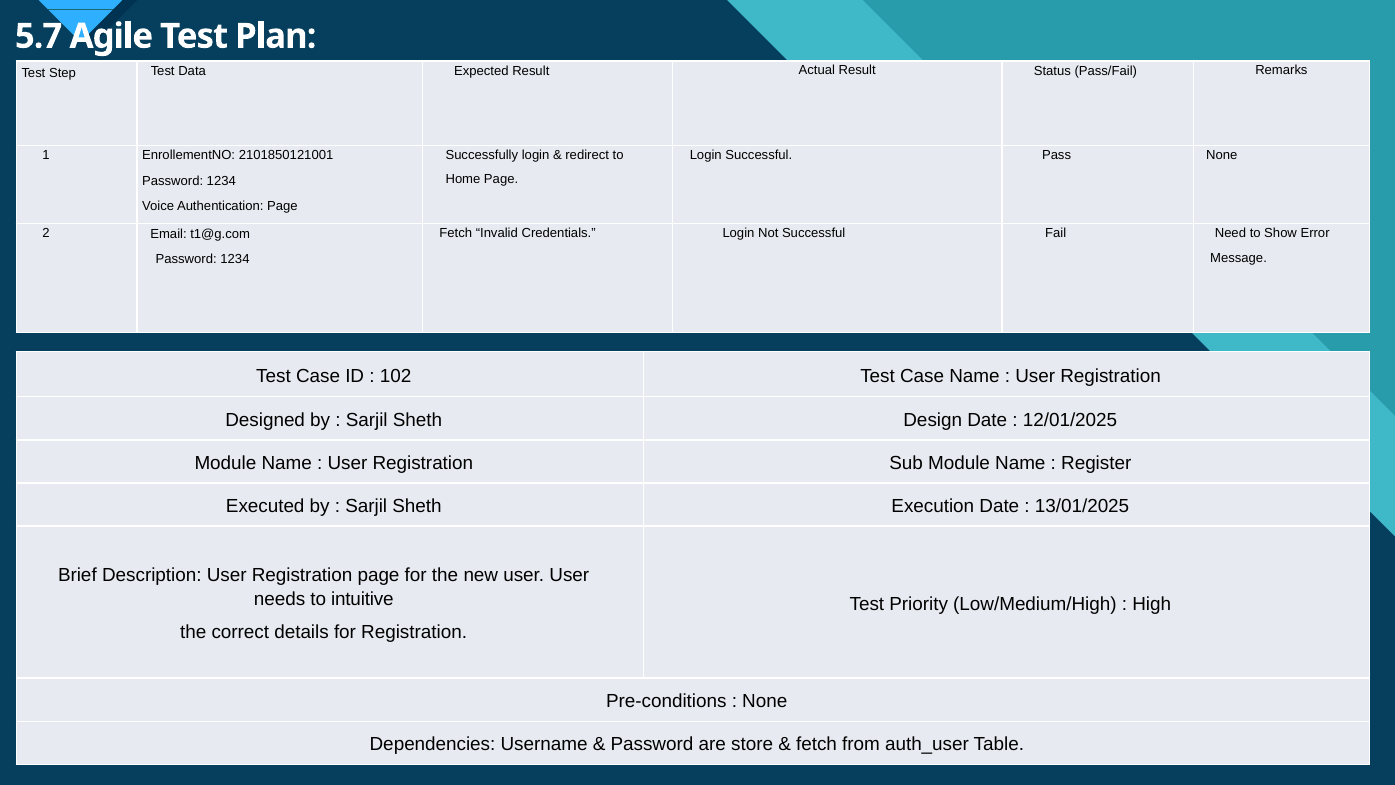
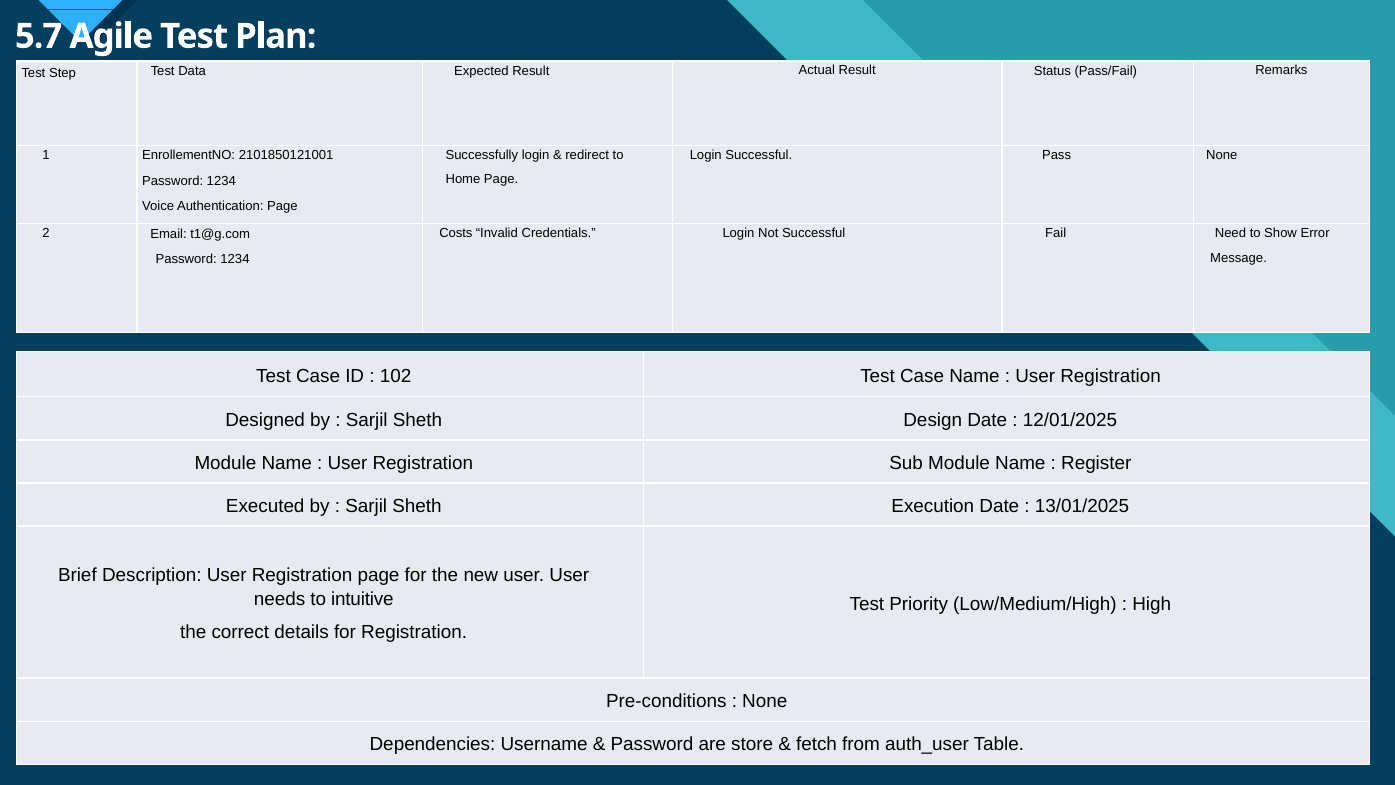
Fetch: Fetch -> Costs (456, 233)
